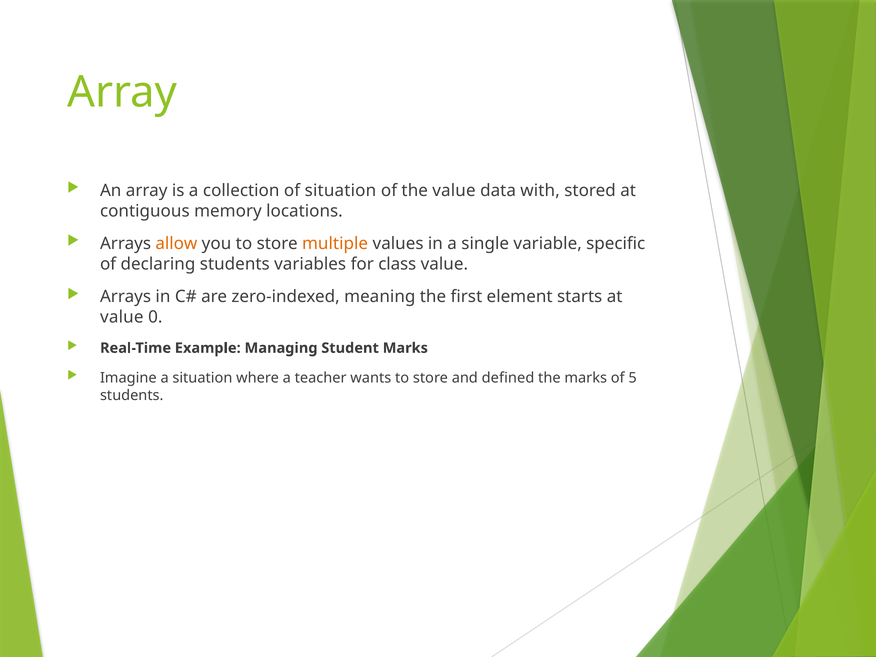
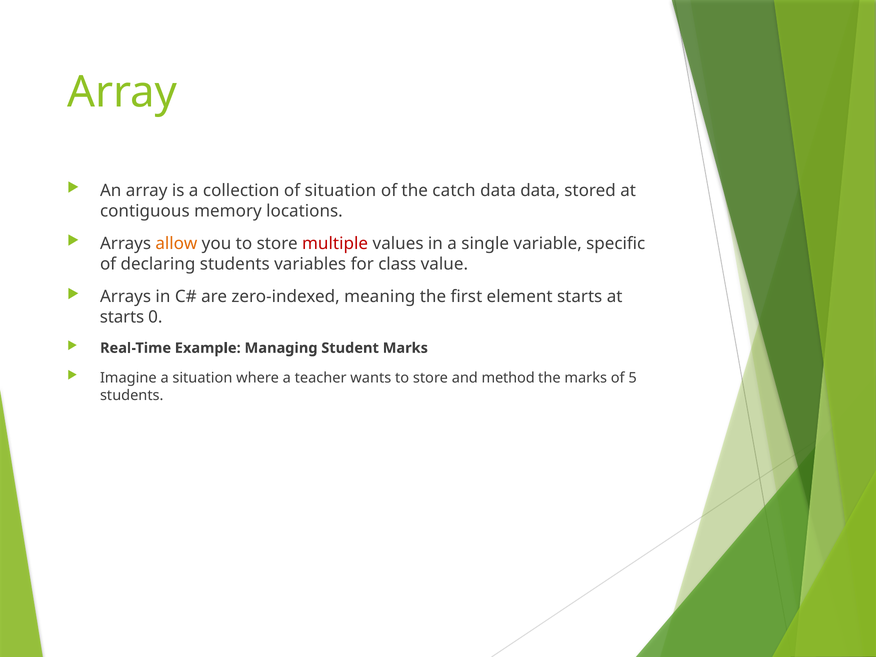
the value: value -> catch (454, 190)
data with: with -> data (540, 190)
multiple colour: orange -> red (335, 244)
value: value -> starts (122, 317)
defined: defined -> method (508, 378)
